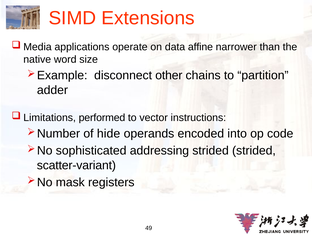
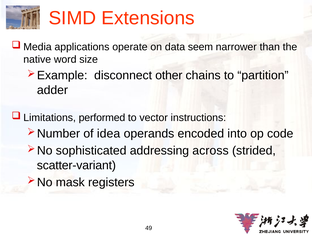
affine: affine -> seem (200, 47)
hide: hide -> idea (109, 134)
addressing strided: strided -> across (211, 151)
